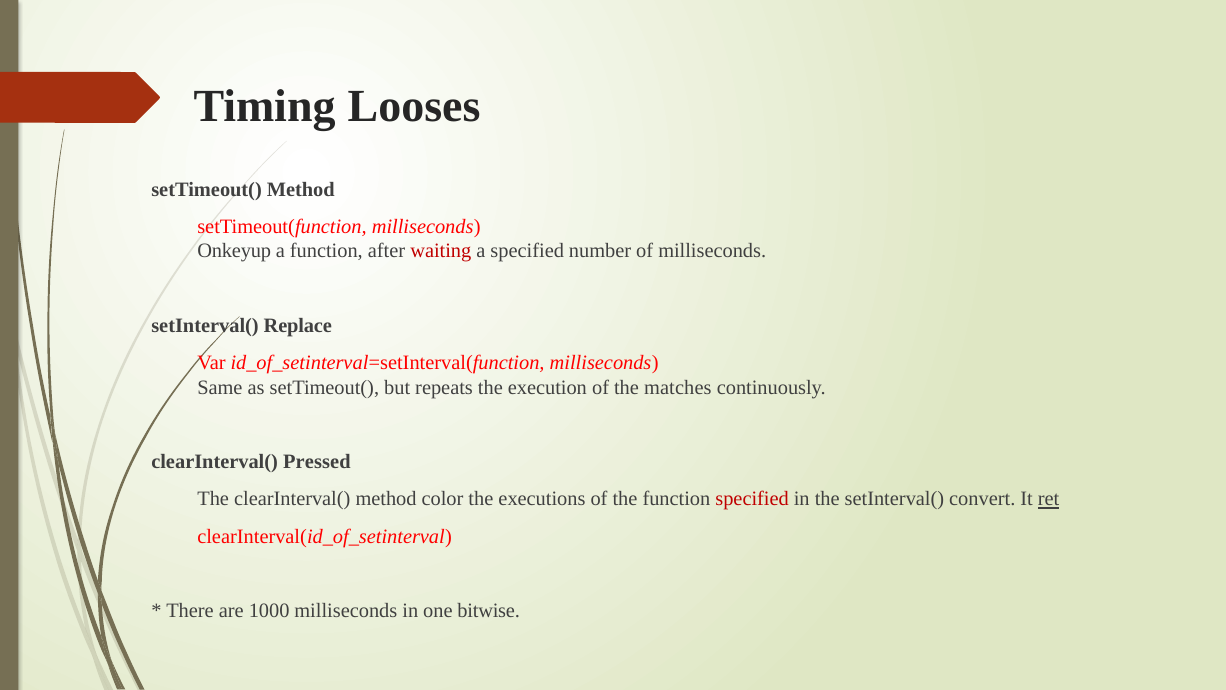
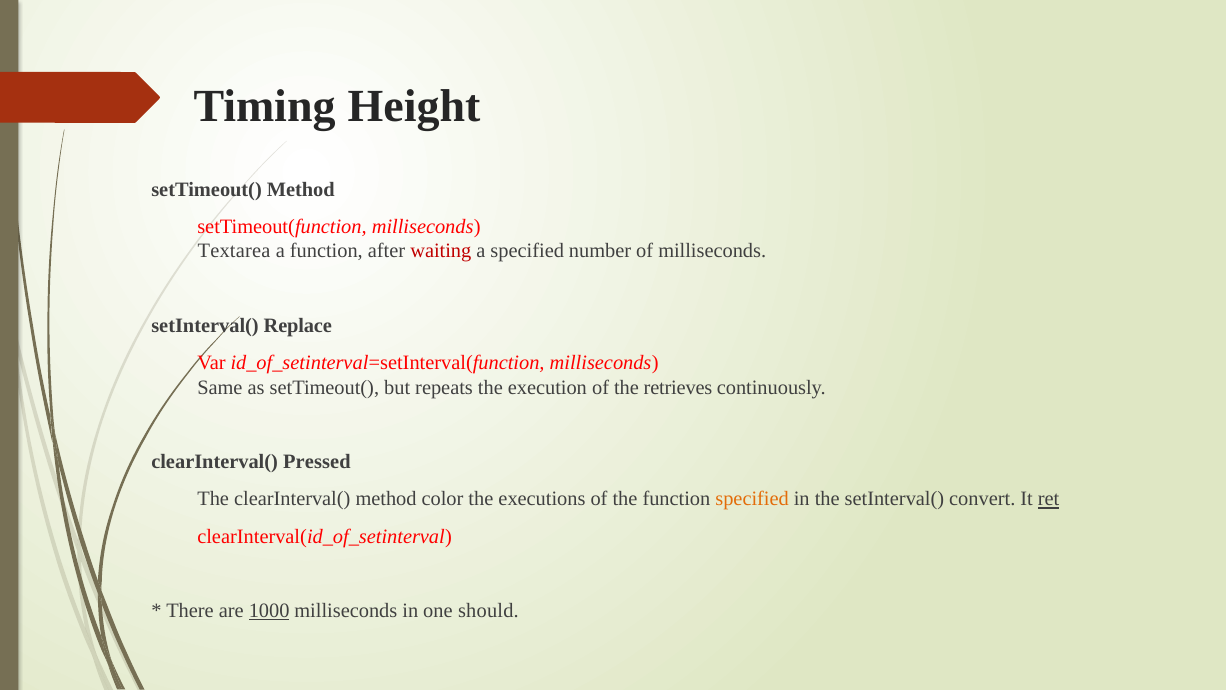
Looses: Looses -> Height (414, 107)
Onkeyup: Onkeyup -> Textarea (234, 251)
matches: matches -> retrieves (678, 387)
specified colour: red -> orange (752, 499)
1000 underline: none -> present (269, 611)
bitwise: bitwise -> should (488, 611)
